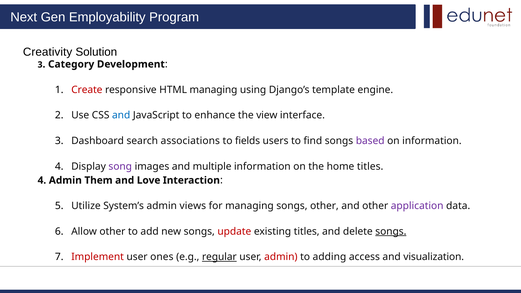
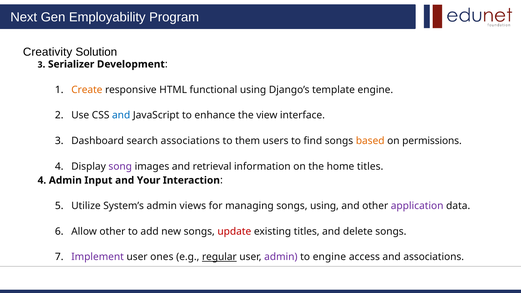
Category: Category -> Serializer (71, 64)
Create colour: red -> orange (87, 90)
HTML managing: managing -> functional (213, 90)
fields: fields -> them (248, 141)
based colour: purple -> orange (370, 141)
on information: information -> permissions (432, 141)
multiple: multiple -> retrieval (212, 166)
Them: Them -> Input (98, 180)
Love: Love -> Your (149, 180)
songs other: other -> using (324, 206)
songs underline: present -> none (391, 231)
Implement colour: red -> purple (98, 257)
admin colour: red -> purple (281, 257)
to adding: adding -> engine (329, 257)
and visualization: visualization -> associations (434, 257)
